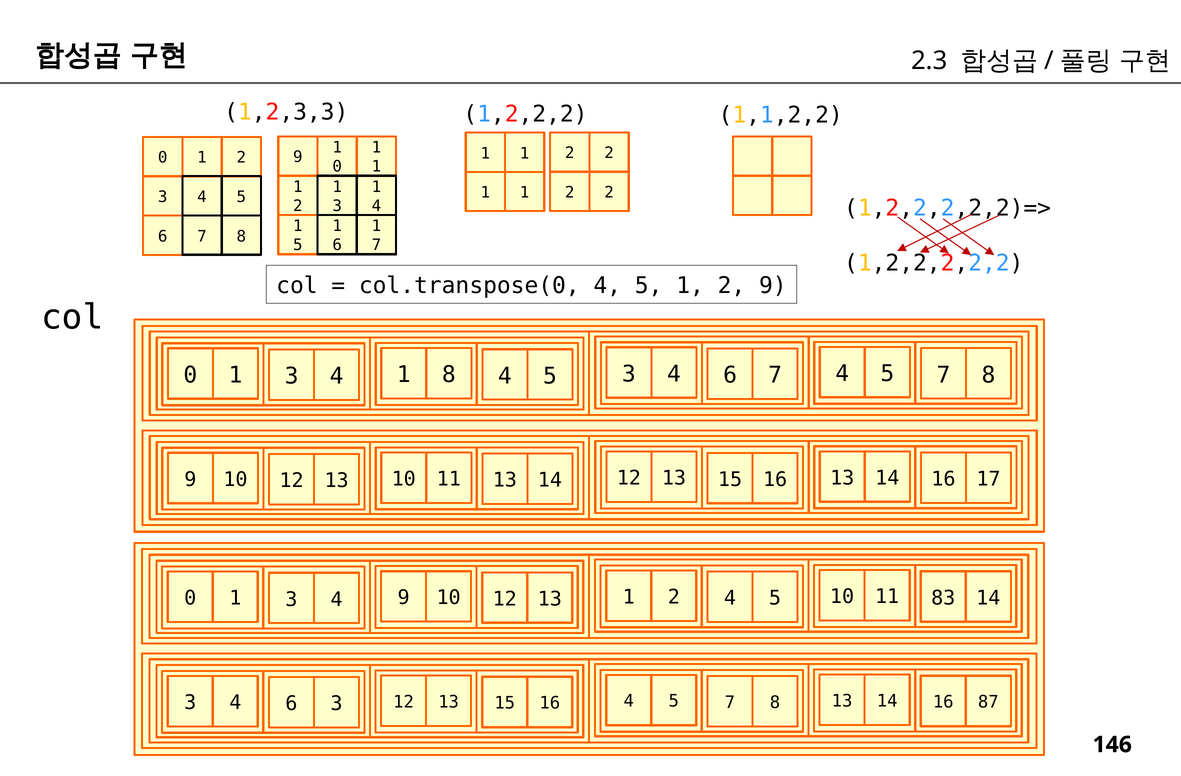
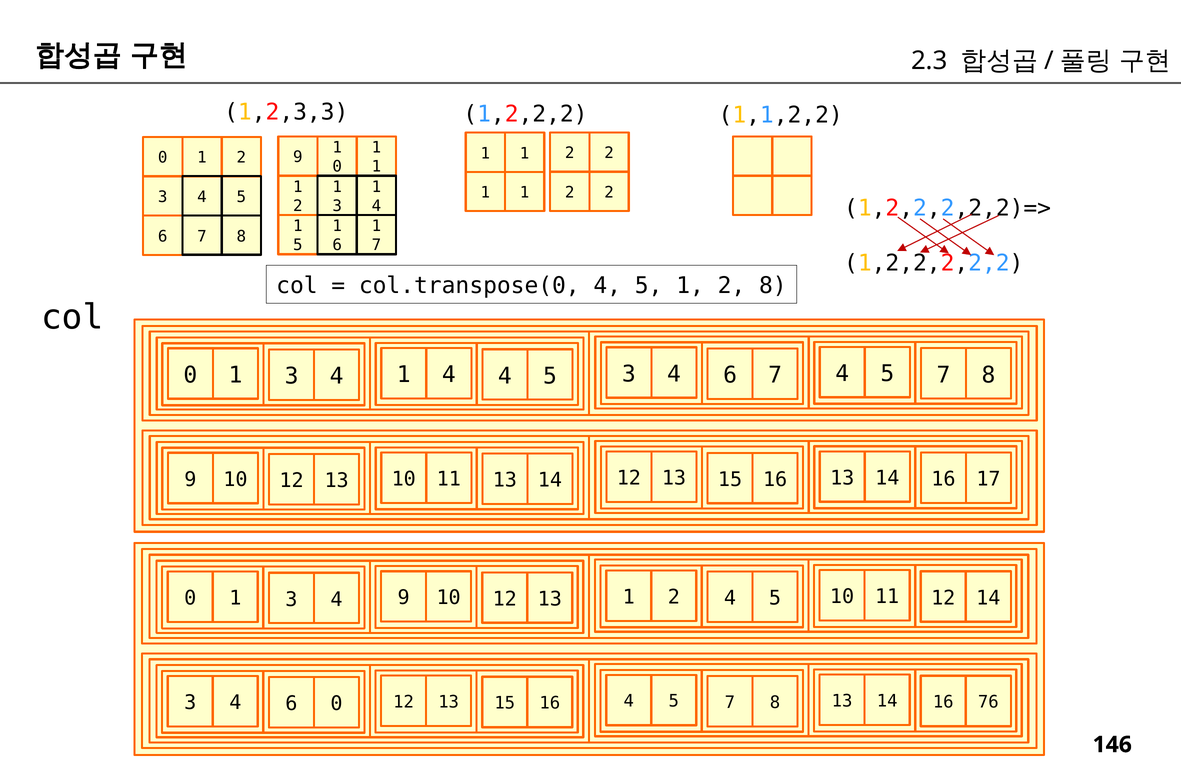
2 9: 9 -> 8 (773, 286)
4 1 8: 8 -> 4 (449, 375)
11 83: 83 -> 12 (943, 598)
6 3: 3 -> 0 (336, 704)
87: 87 -> 76 (988, 702)
